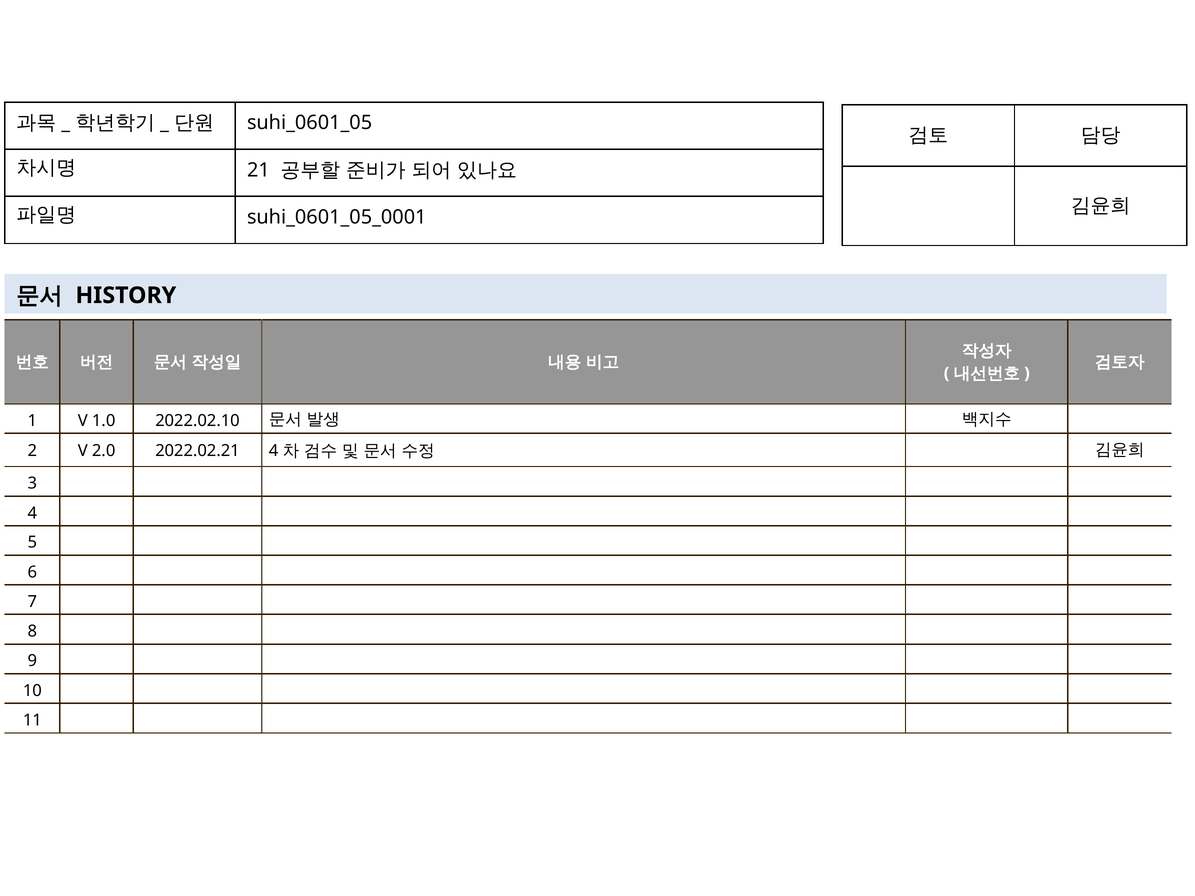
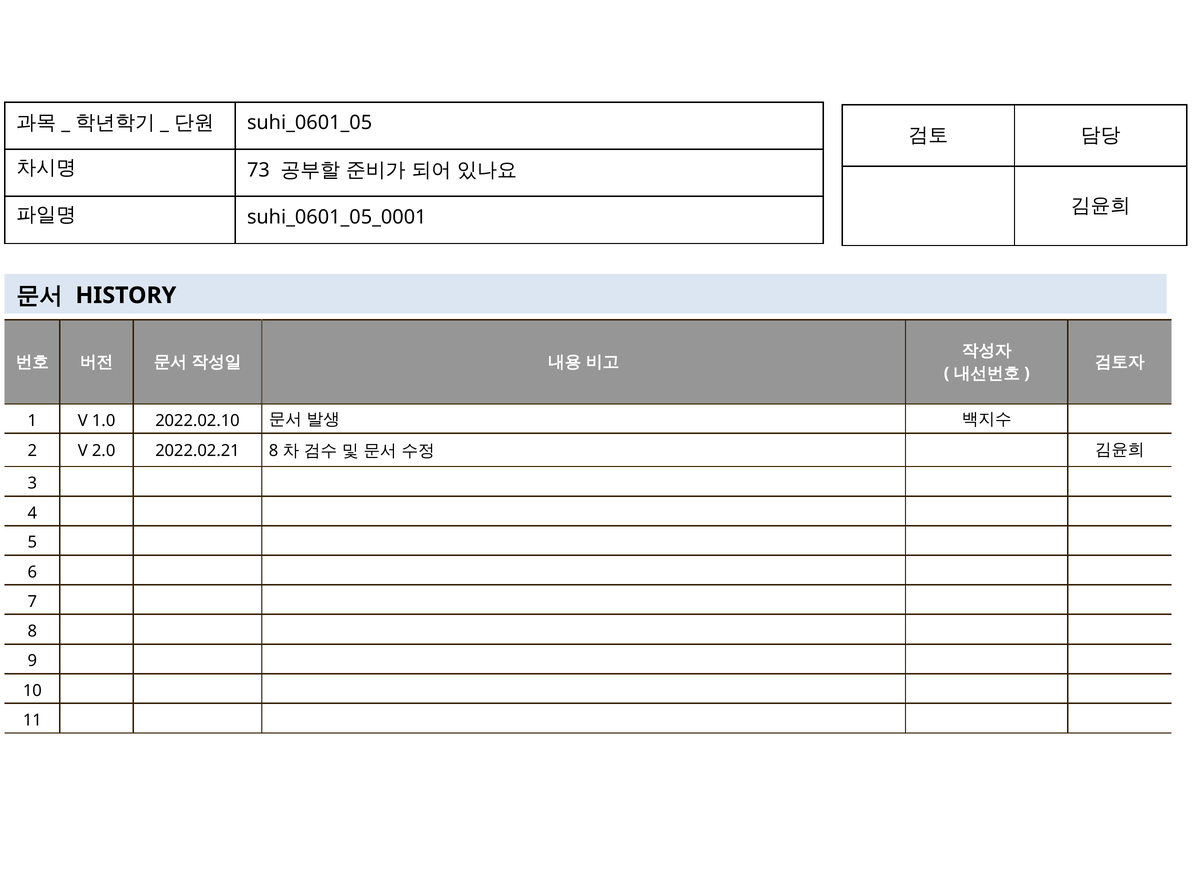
21: 21 -> 73 (258, 170)
2022.02.21 4: 4 -> 8 (274, 451)
